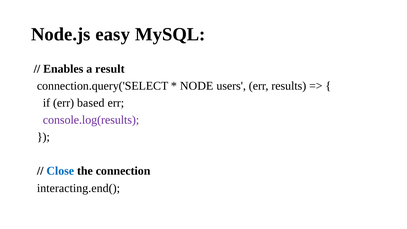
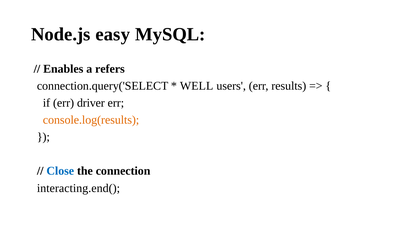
result: result -> refers (110, 69)
NODE: NODE -> WELL (197, 86)
based: based -> driver (91, 103)
console.log(results colour: purple -> orange (91, 120)
